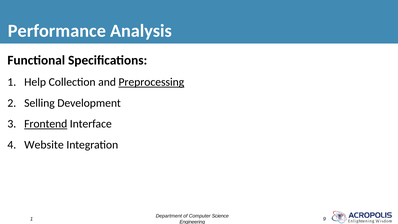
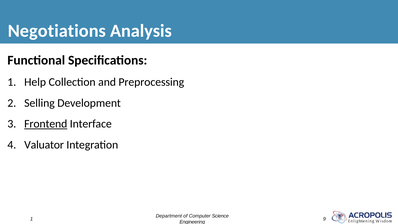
Performance: Performance -> Negotiations (57, 31)
Preprocessing underline: present -> none (151, 82)
Website: Website -> Valuator (44, 145)
